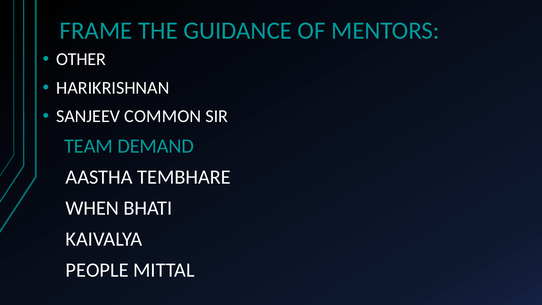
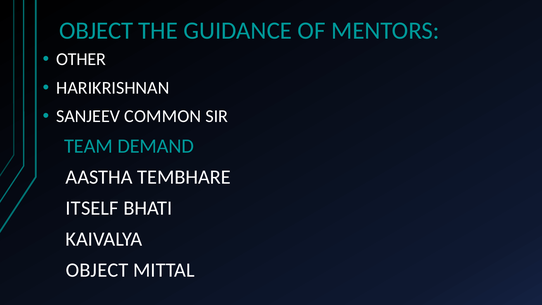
FRAME: FRAME -> OBJECT (96, 31)
WHEN: WHEN -> ITSELF (92, 208)
PEOPLE: PEOPLE -> OBJECT (97, 270)
